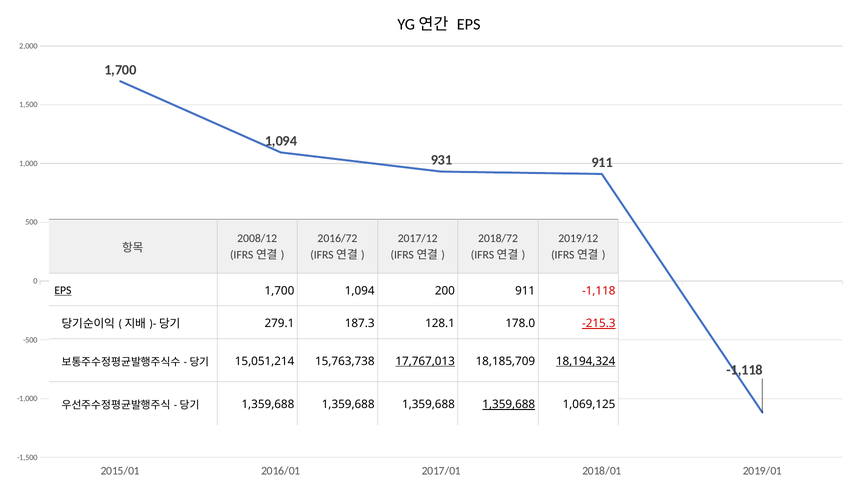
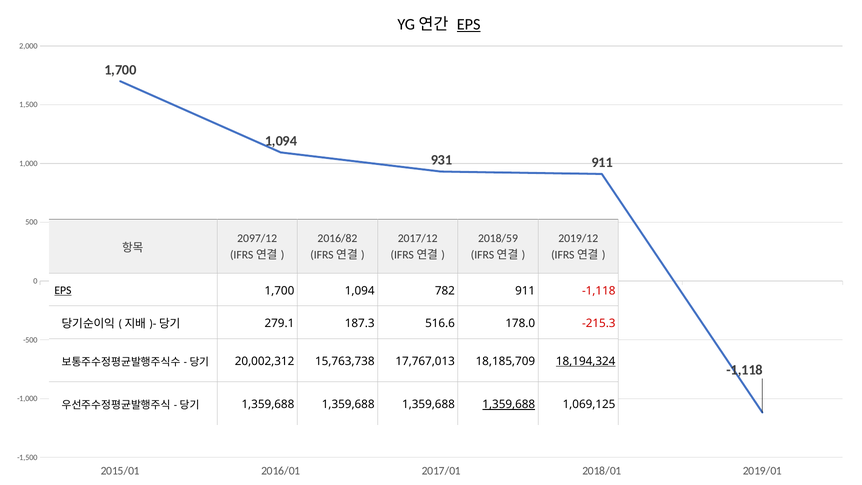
EPS underline: none -> present (469, 25)
2008/12: 2008/12 -> 2097/12 (257, 238)
2016/72: 2016/72 -> 2016/82 (337, 238)
2018/72: 2018/72 -> 2018/59 (498, 238)
200: 200 -> 782 (445, 291)
128.1: 128.1 -> 516.6 (440, 323)
-215.3 underline: present -> none (599, 323)
15,051,214: 15,051,214 -> 20,002,312 (265, 361)
17,767,013 underline: present -> none (425, 361)
